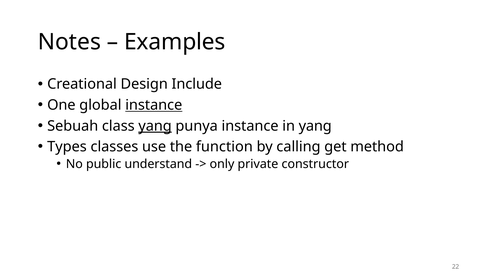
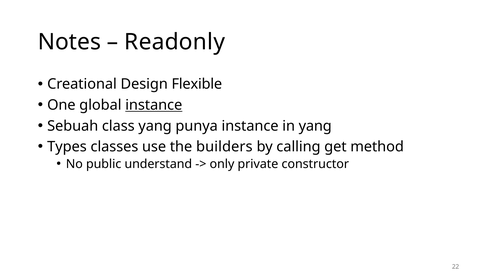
Examples: Examples -> Readonly (175, 42)
Include: Include -> Flexible (197, 84)
yang underline: present -> none (155, 126)
function: function -> builders (224, 147)
